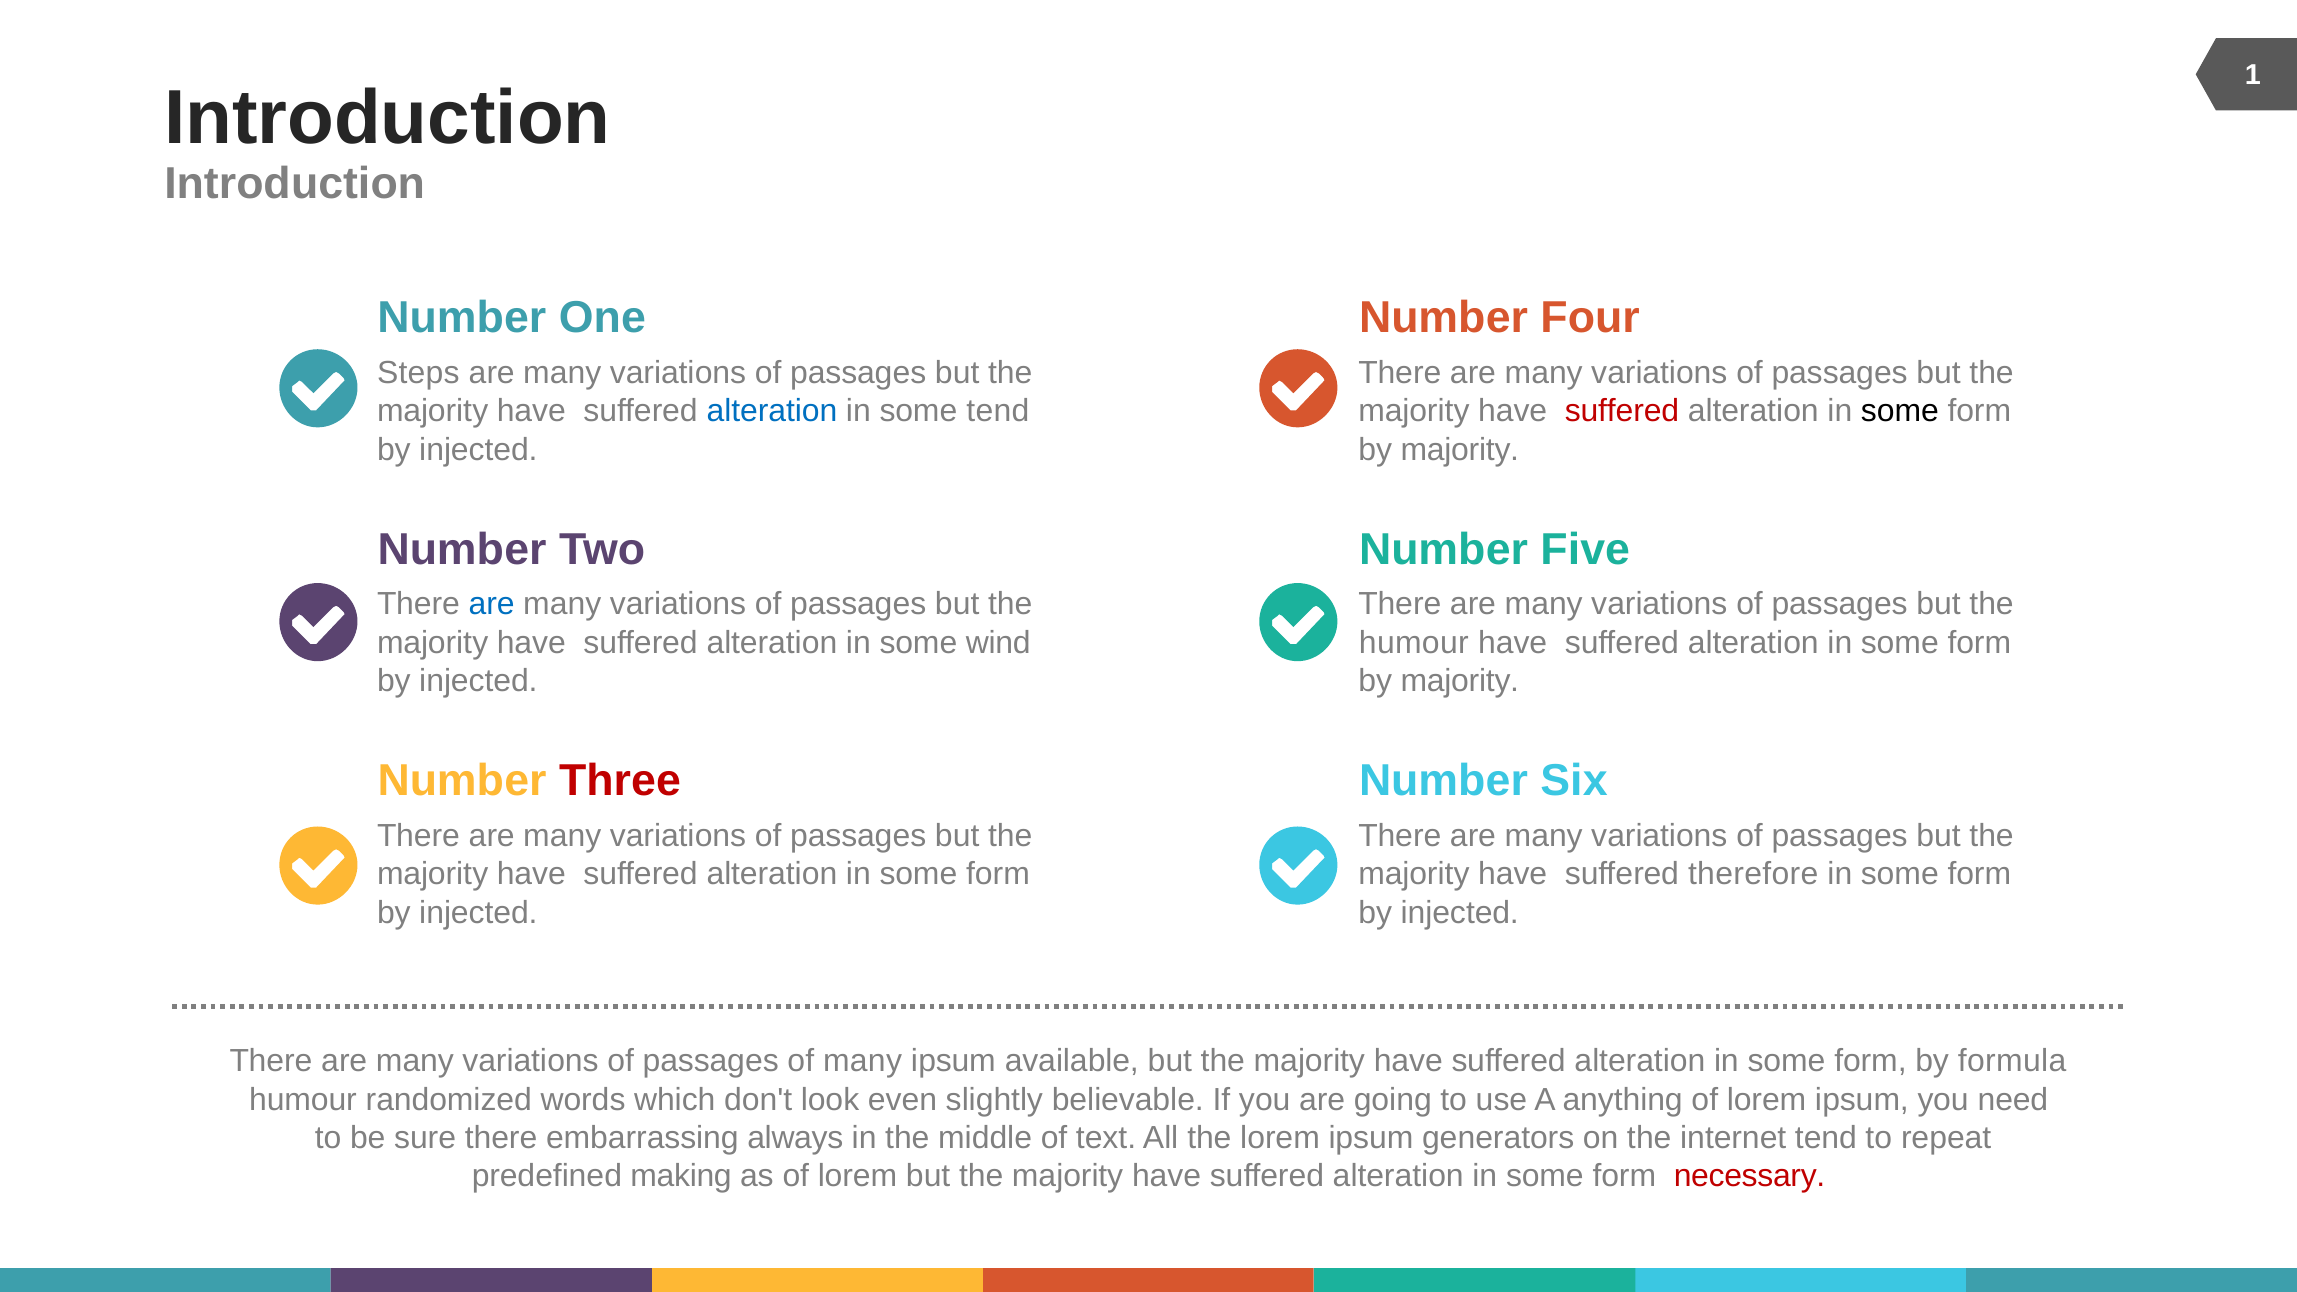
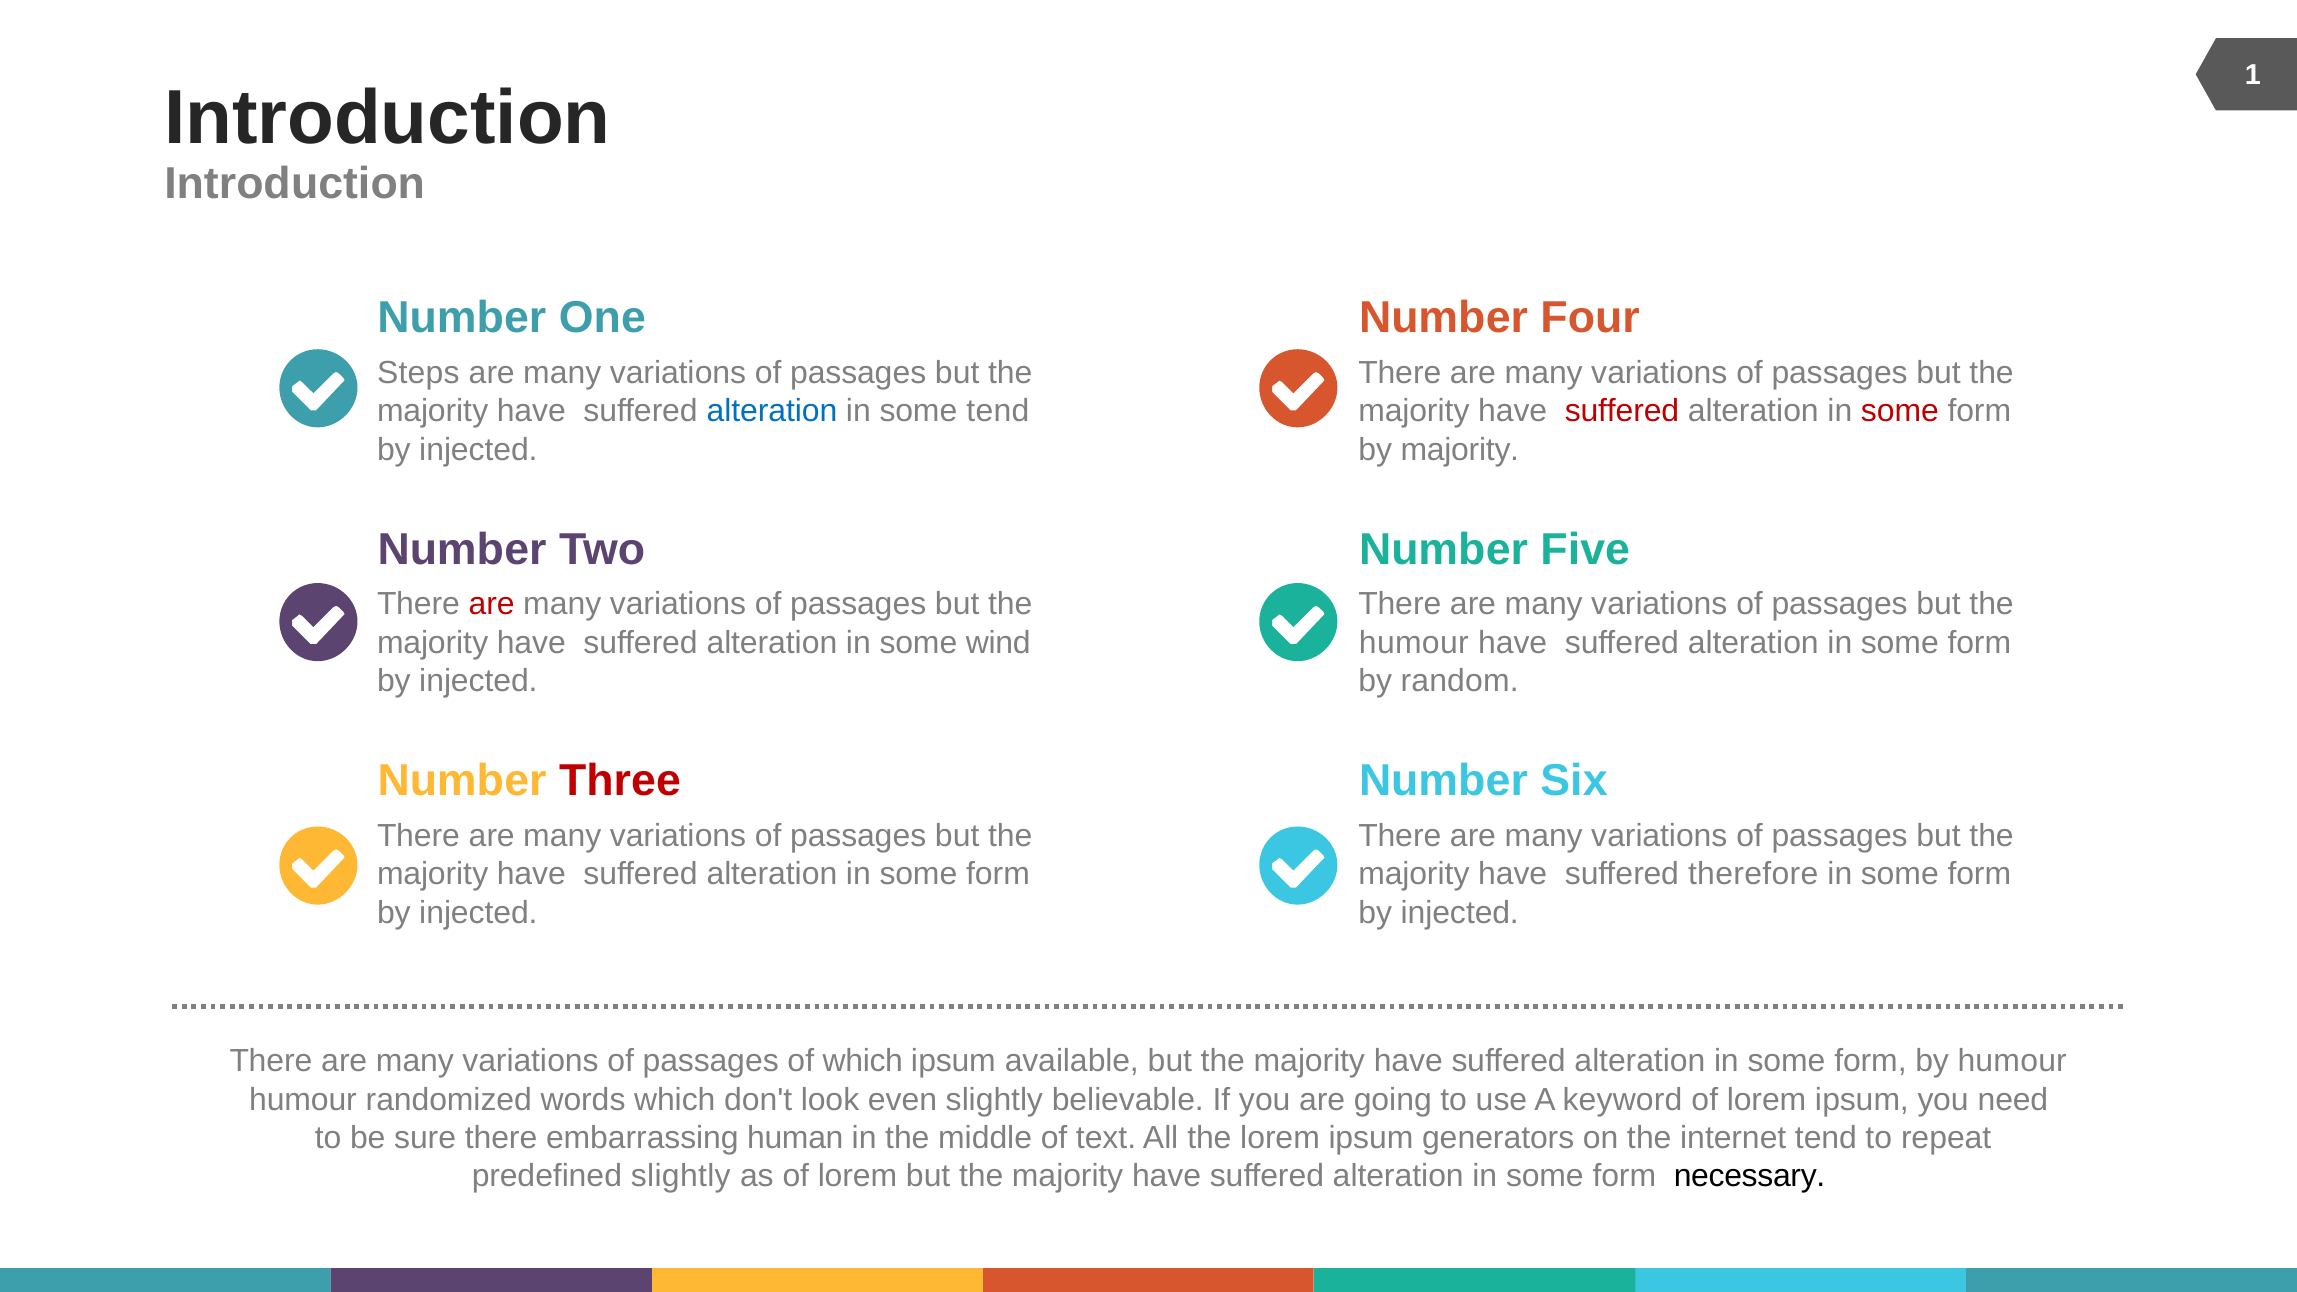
some colour: black -> red (1900, 411)
are colour: blue -> red (492, 605)
majority: majority -> random (1460, 681)
of many: many -> which (863, 1061)
by formula: formula -> humour (2012, 1061)
anything: anything -> keyword (1623, 1100)
always: always -> human (795, 1138)
predefined making: making -> slightly (681, 1176)
necessary colour: red -> black (1750, 1176)
